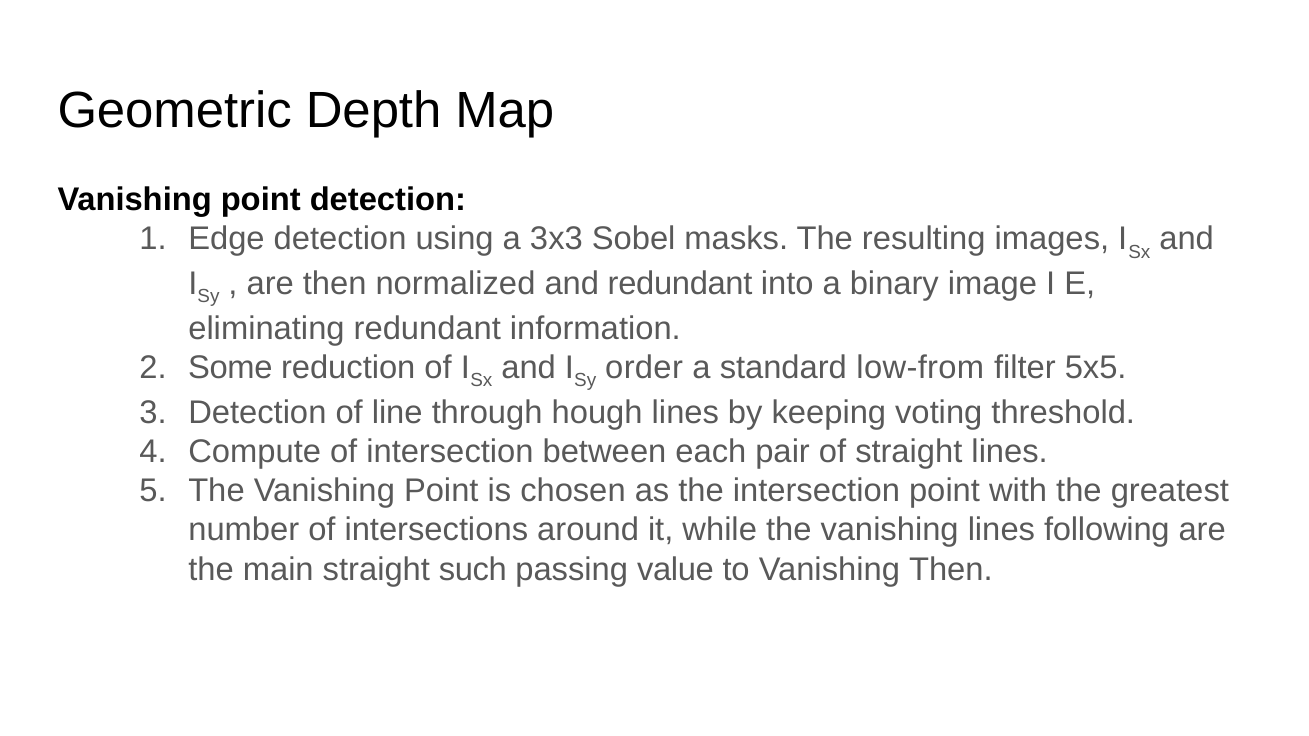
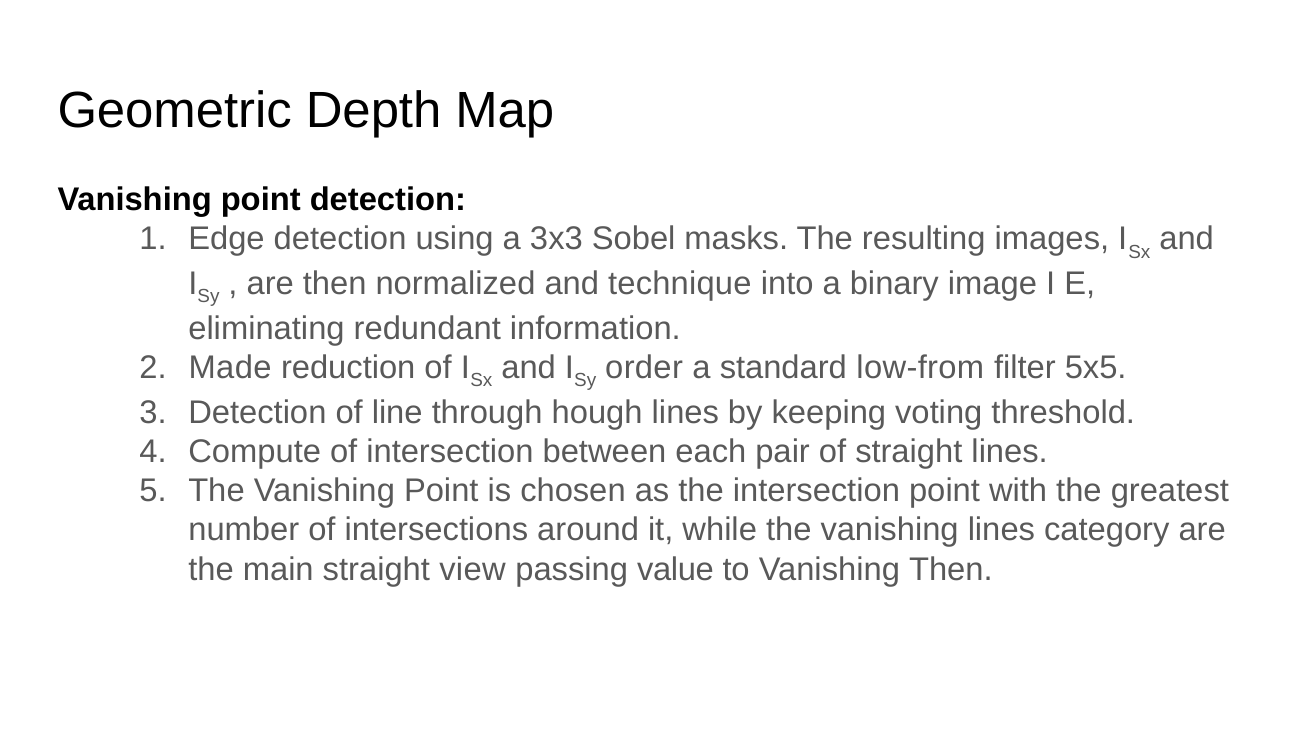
and redundant: redundant -> technique (680, 284)
Some: Some -> Made (230, 368)
following: following -> category (1107, 530)
such: such -> view (473, 569)
